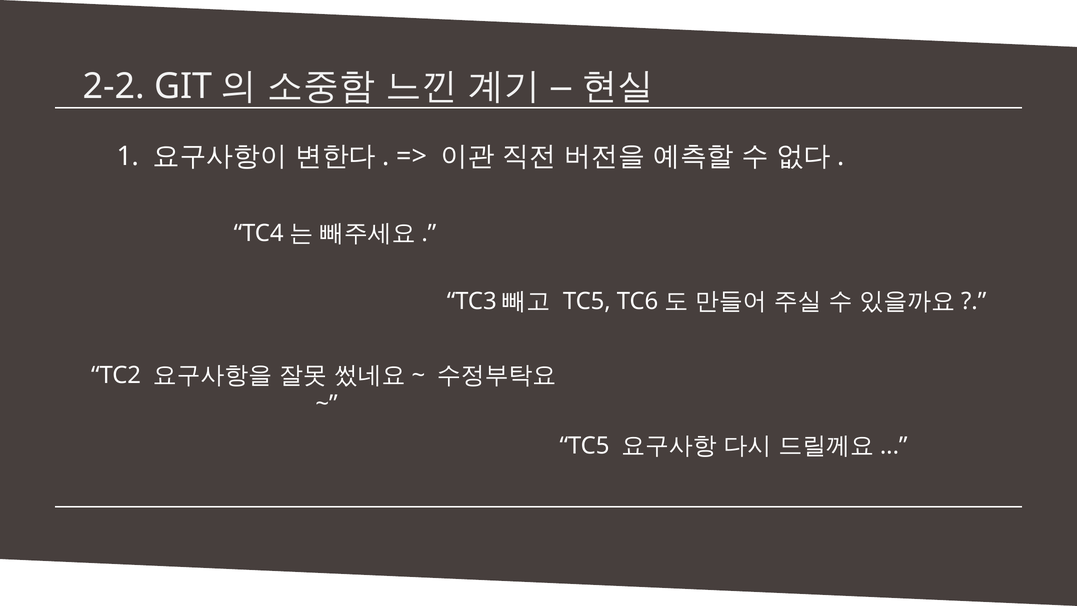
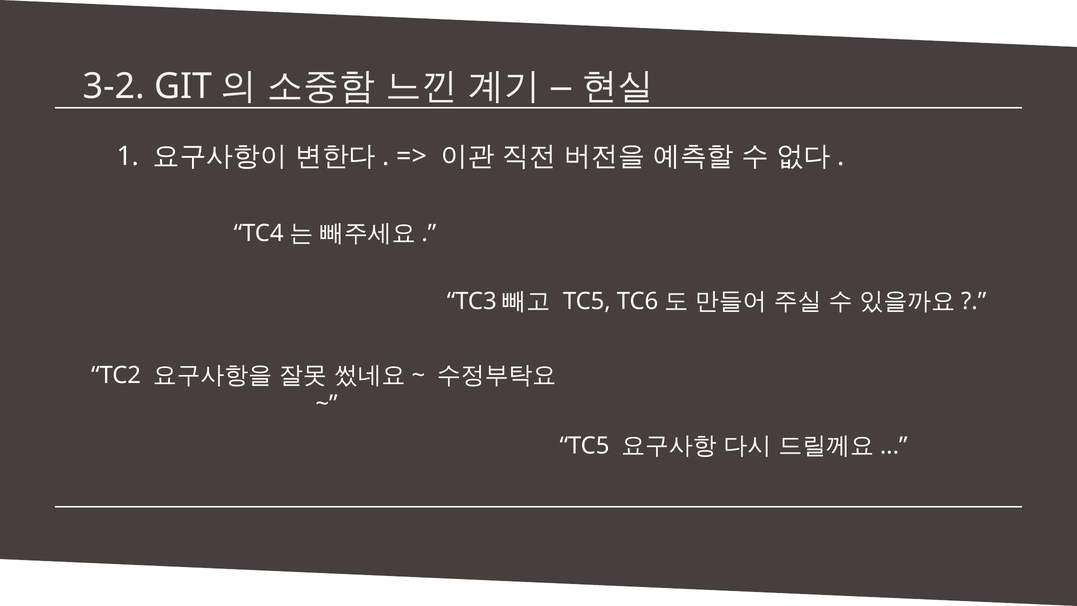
2-2: 2-2 -> 3-2 (114, 86)
